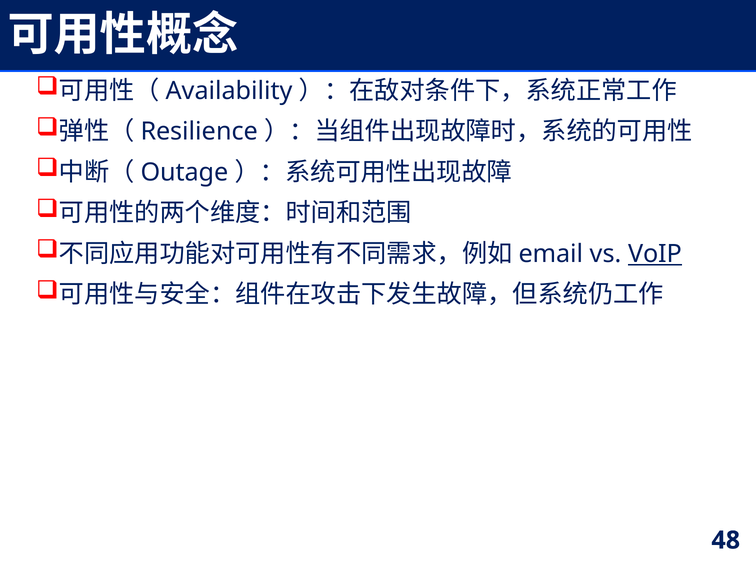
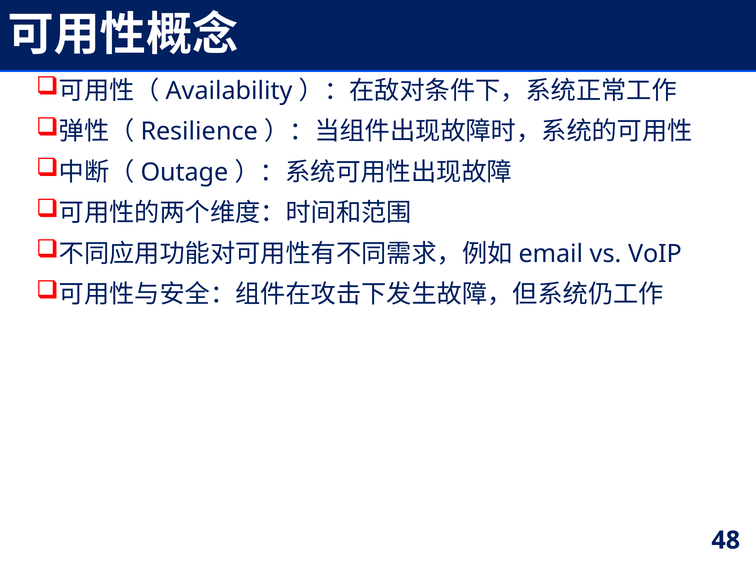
VoIP underline: present -> none (655, 254)
